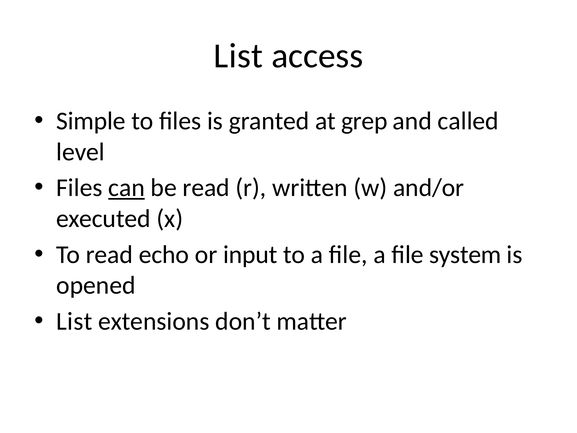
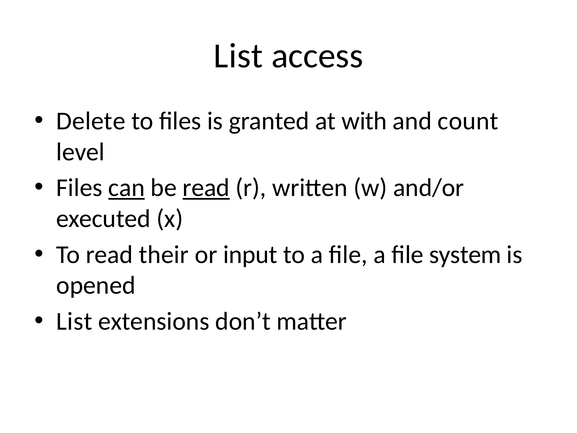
Simple: Simple -> Delete (91, 121)
grep: grep -> with (364, 121)
called: called -> count (468, 121)
read underline: none -> present (206, 188)
echo: echo -> their (164, 254)
